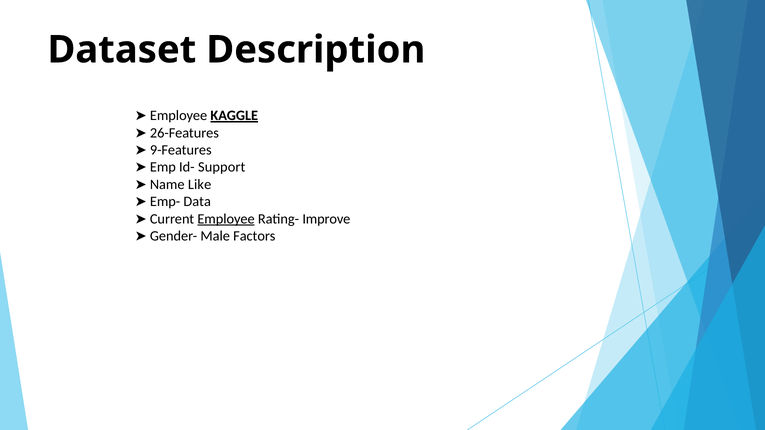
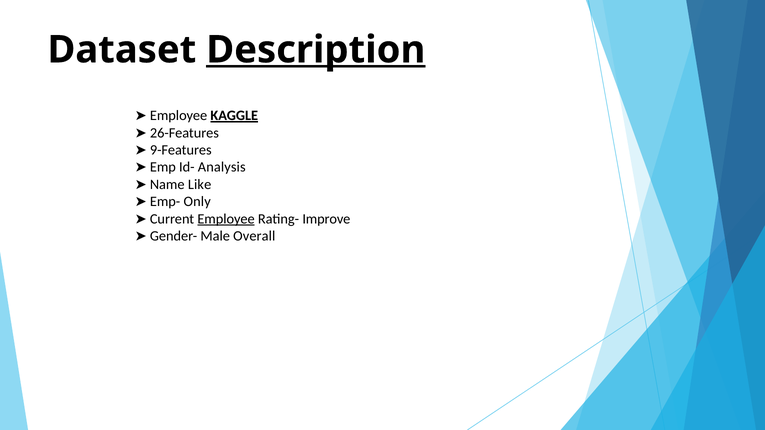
Description underline: none -> present (316, 50)
Support: Support -> Analysis (222, 167)
Data: Data -> Only (197, 202)
Factors: Factors -> Overall (254, 236)
